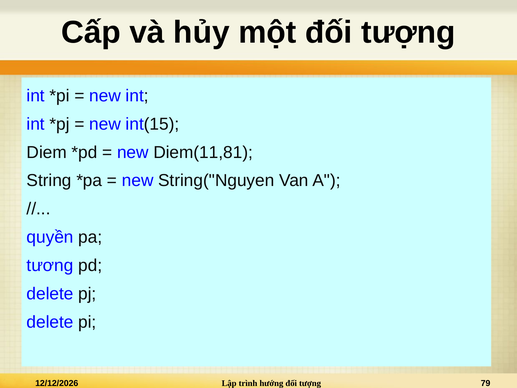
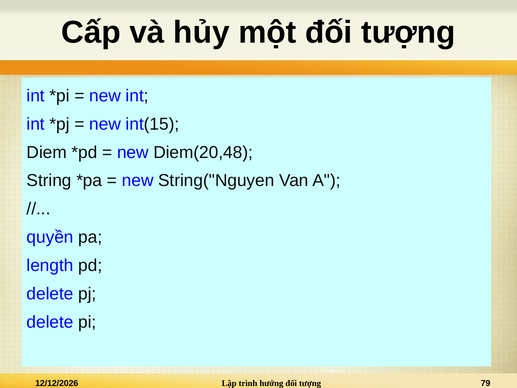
Diem(11,81: Diem(11,81 -> Diem(20,48 (203, 152)
tương: tương -> length (50, 265)
